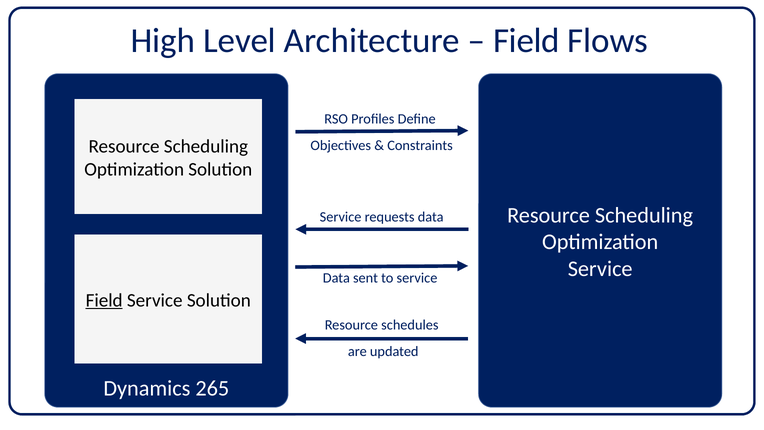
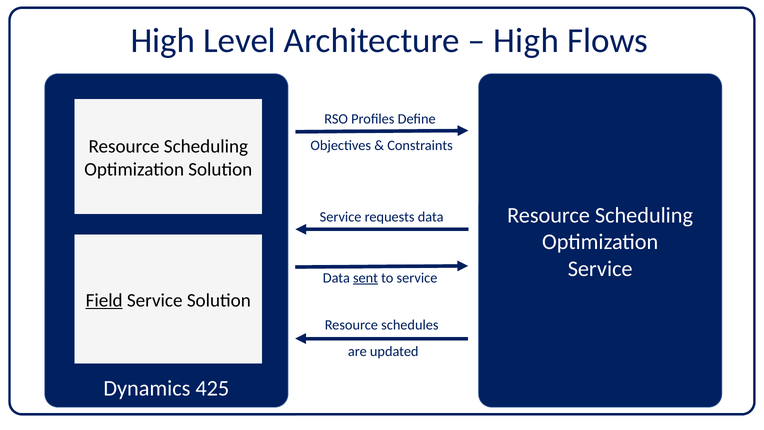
Field: Field -> High (526, 41)
sent underline: none -> present (365, 278)
265: 265 -> 425 (212, 388)
